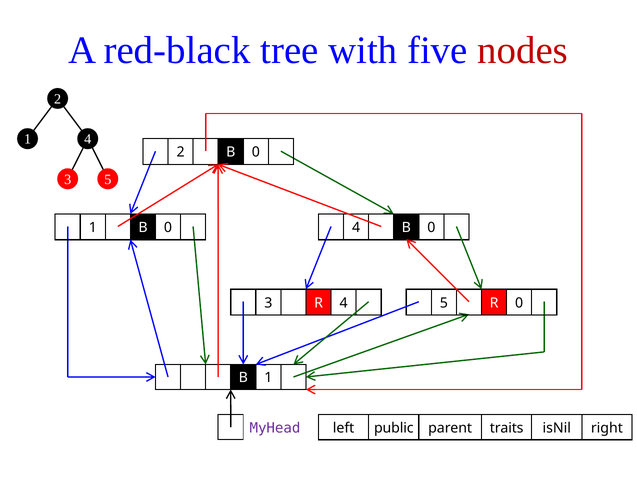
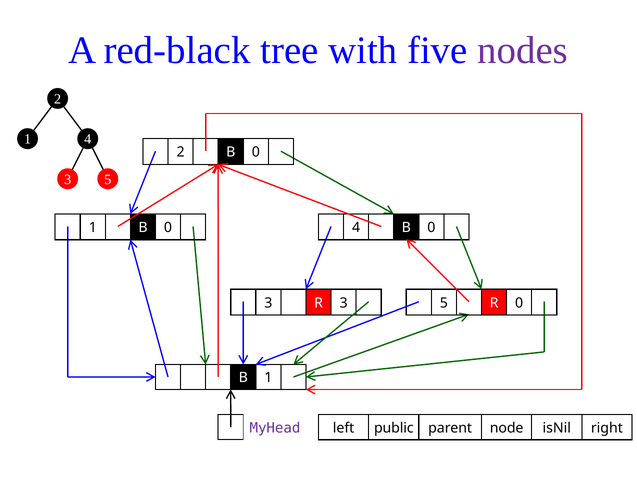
nodes colour: red -> purple (523, 51)
R 4: 4 -> 3 (344, 303)
traits: traits -> node (507, 428)
